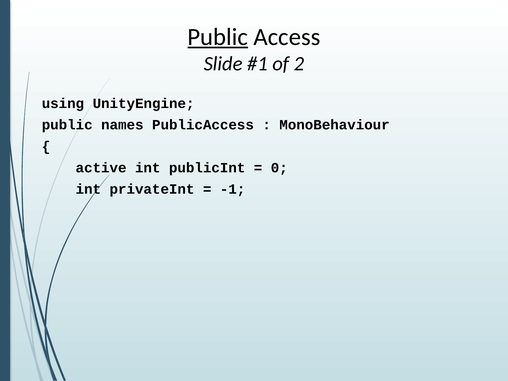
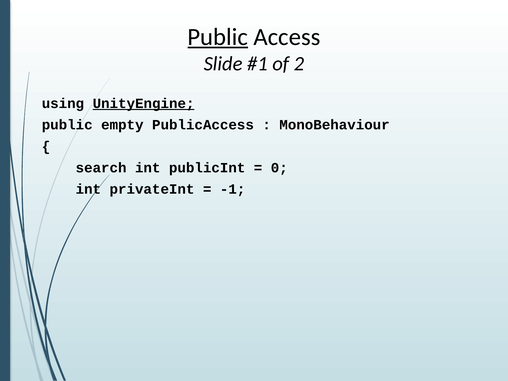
UnityEngine underline: none -> present (144, 103)
names: names -> empty (122, 125)
active: active -> search (101, 168)
